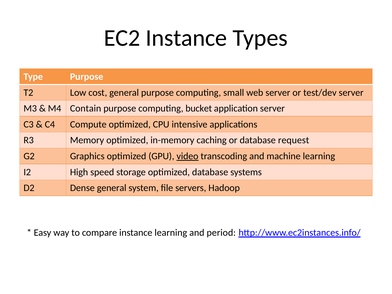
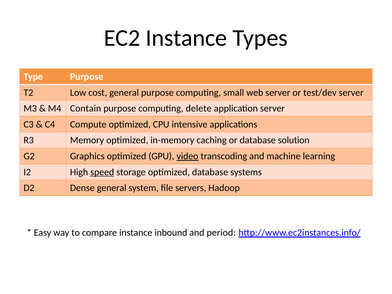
bucket: bucket -> delete (199, 108)
request: request -> solution (294, 140)
speed underline: none -> present (102, 172)
instance learning: learning -> inbound (171, 233)
